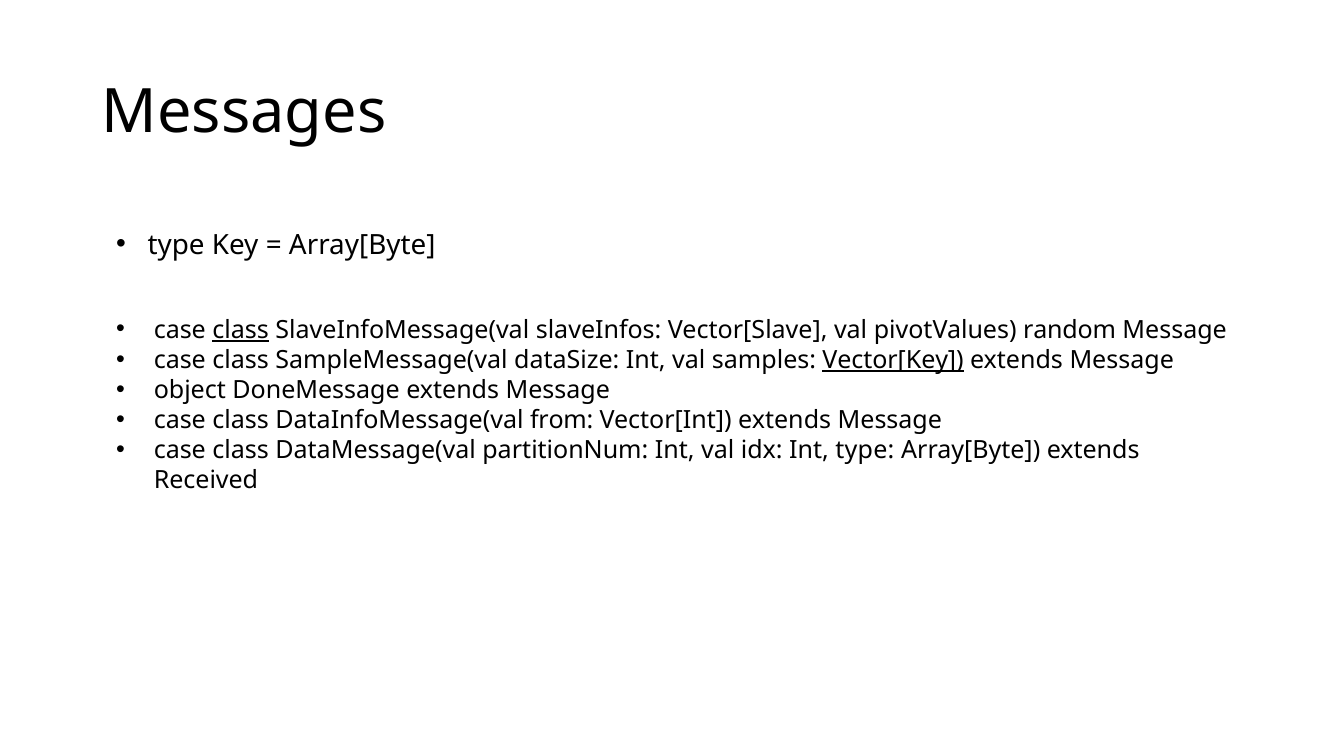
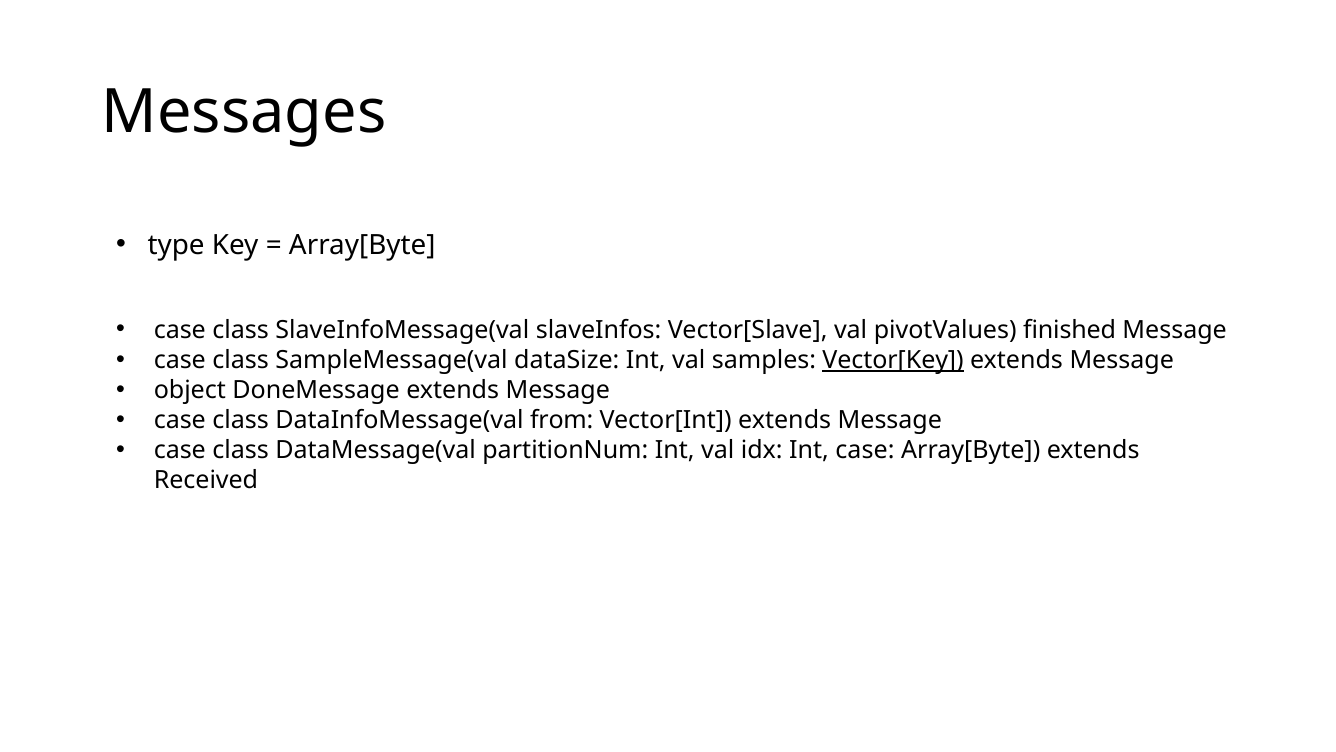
class underline: present -> none (241, 330)
random: random -> finished (1070, 330)
Int type: type -> case (865, 450)
